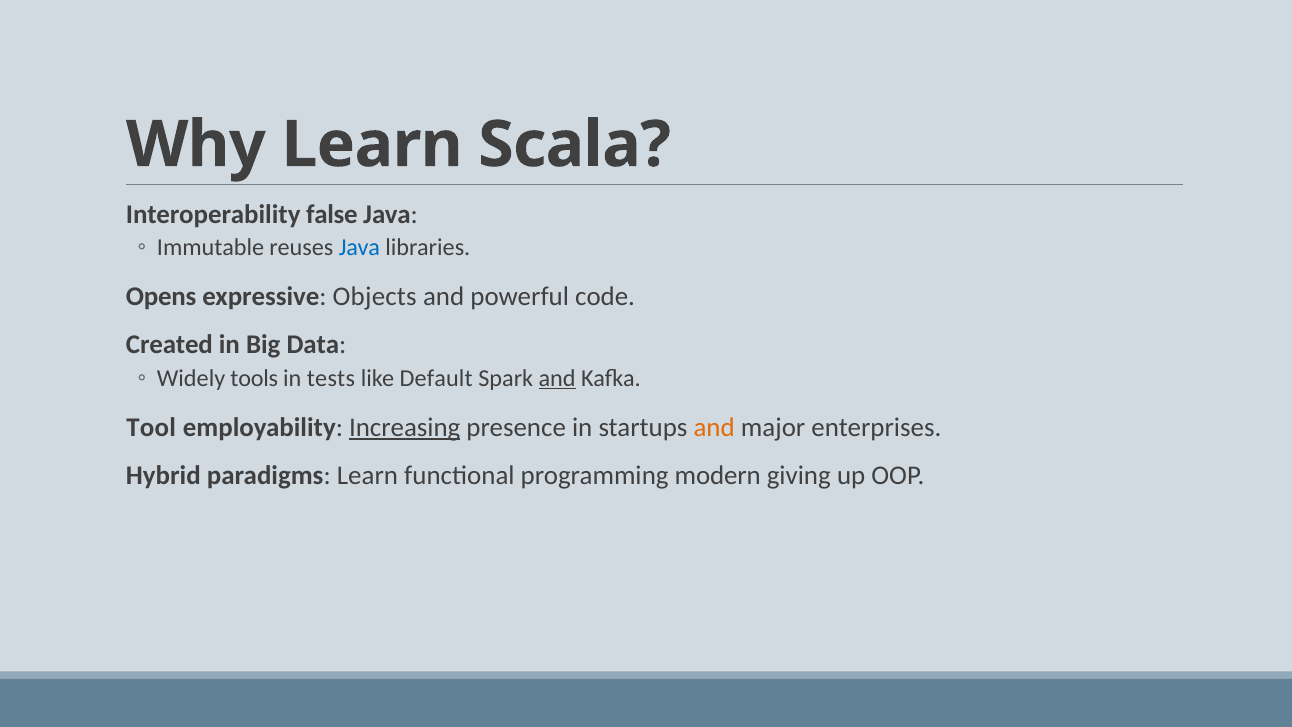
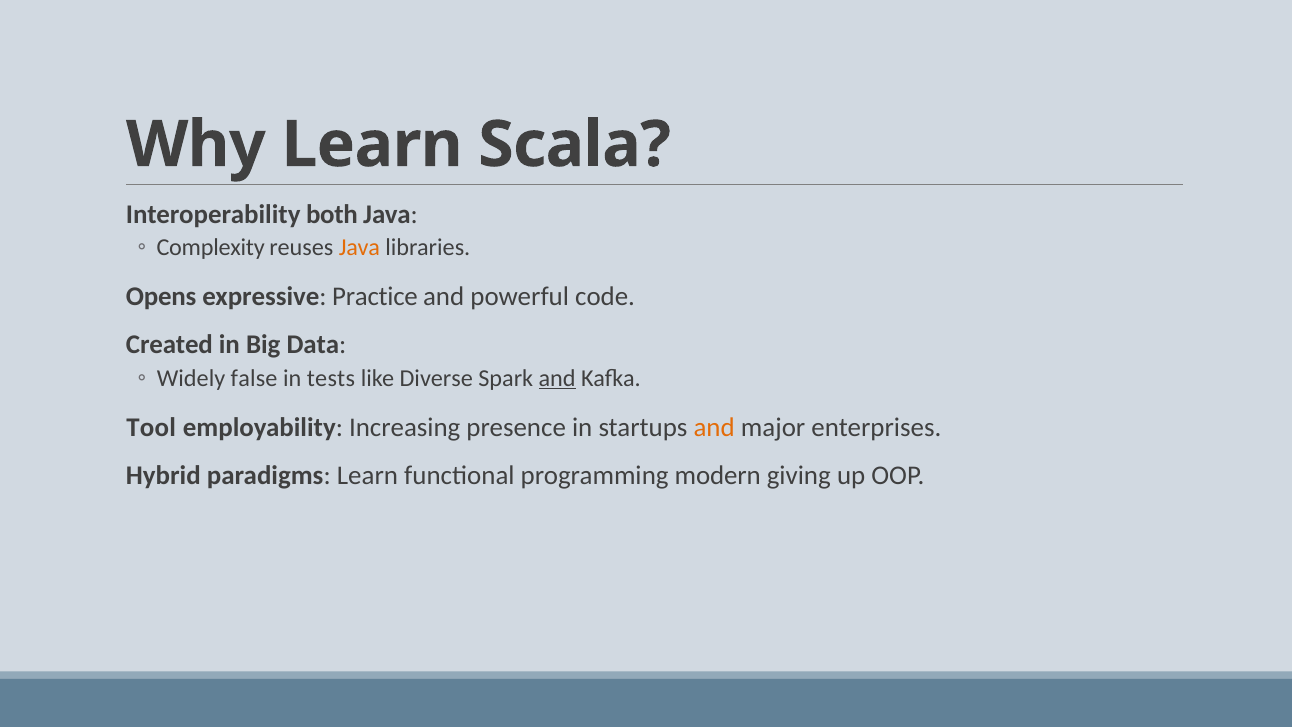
false: false -> both (332, 215)
Immutable: Immutable -> Complexity (211, 248)
Java colour: blue -> orange (359, 248)
Objects: Objects -> Practice (375, 297)
tools: tools -> false (254, 378)
Default: Default -> Diverse (436, 378)
Increasing underline: present -> none (405, 427)
